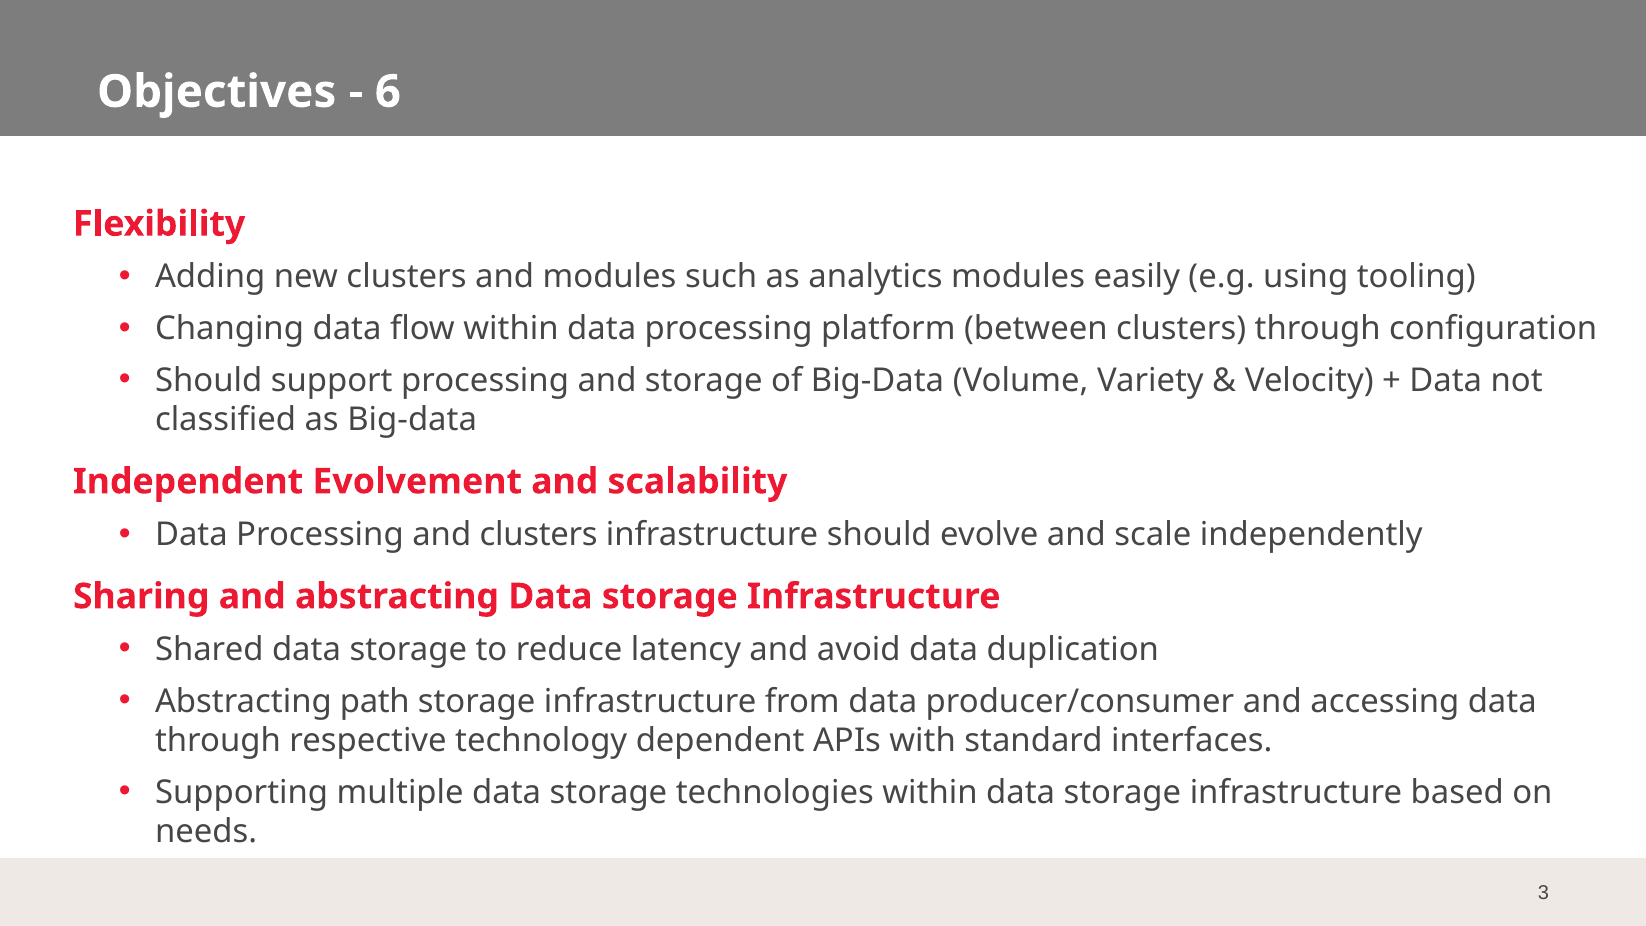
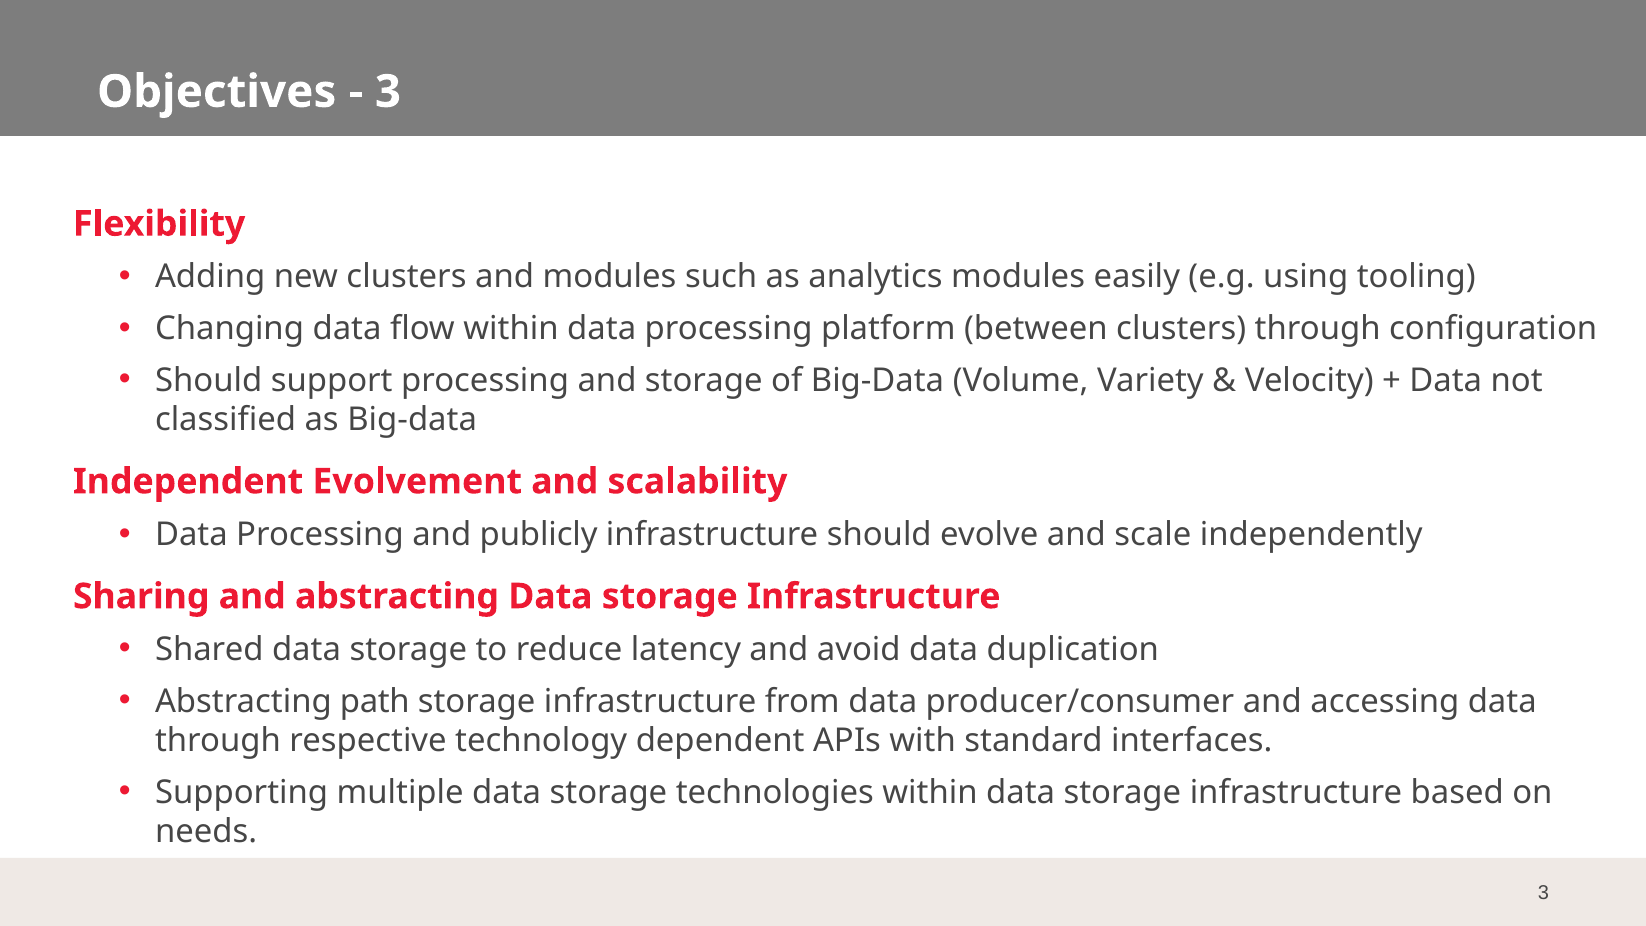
6: 6 -> 3 (388, 92)
and clusters: clusters -> publicly (539, 535)
